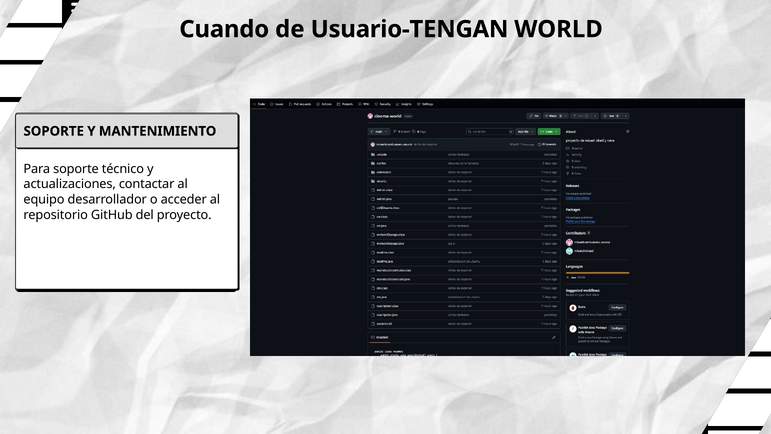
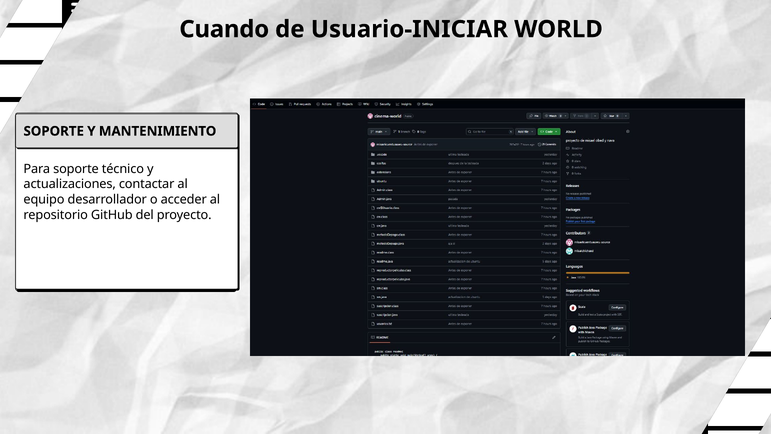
Usuario-TENGAN: Usuario-TENGAN -> Usuario-INICIAR (409, 29)
